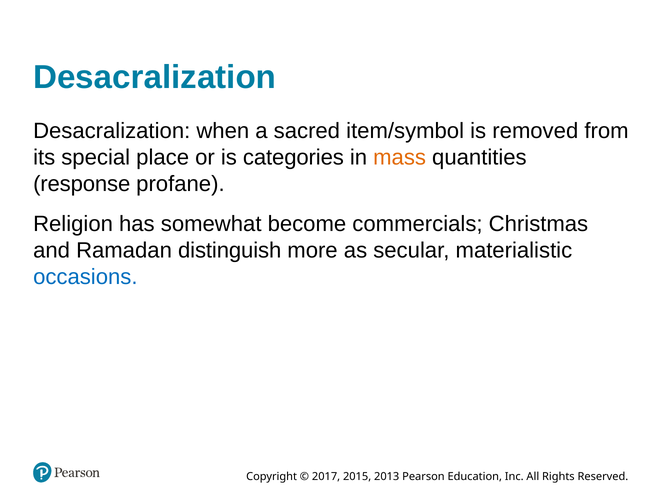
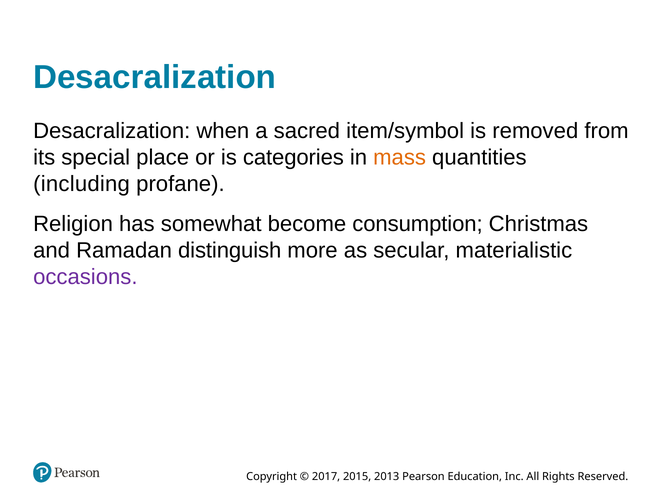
response: response -> including (82, 184)
commercials: commercials -> consumption (418, 224)
occasions colour: blue -> purple (85, 277)
